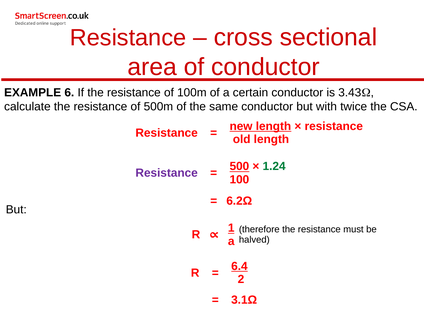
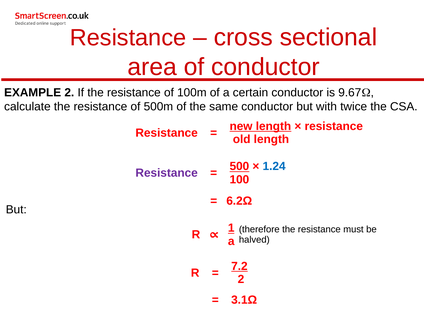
EXAMPLE 6: 6 -> 2 (69, 92)
3.43: 3.43 -> 9.67 (350, 92)
1.24 colour: green -> blue (274, 166)
6.4: 6.4 -> 7.2 (239, 266)
